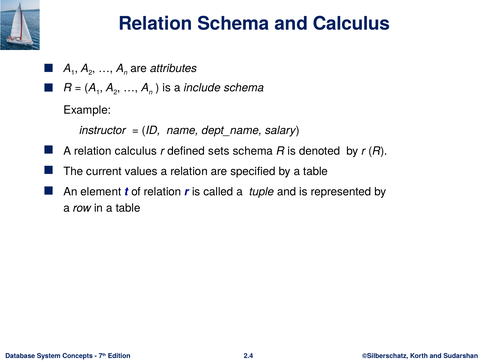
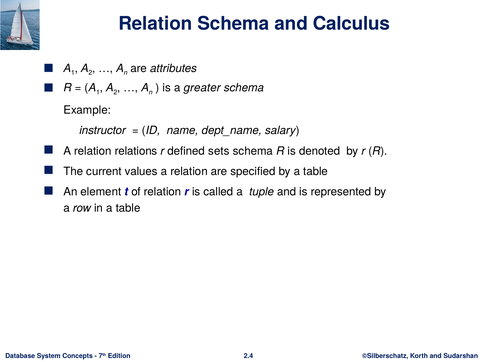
include: include -> greater (202, 88)
relation calculus: calculus -> relations (136, 151)
